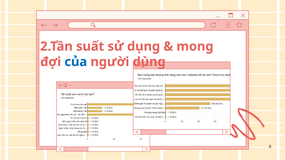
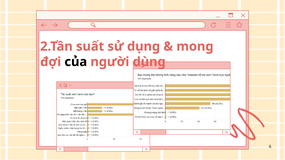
của colour: blue -> black (76, 62)
